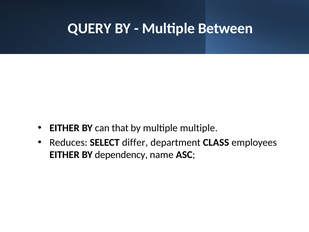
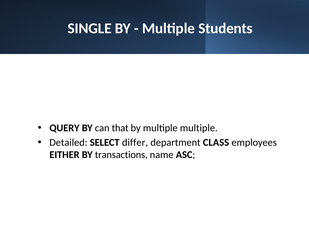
QUERY: QUERY -> SINGLE (90, 28)
Between: Between -> Students (226, 28)
EITHER: EITHER -> QUERY (64, 128)
Reduces: Reduces -> Detailed (68, 142)
dependency: dependency -> transactions (121, 155)
